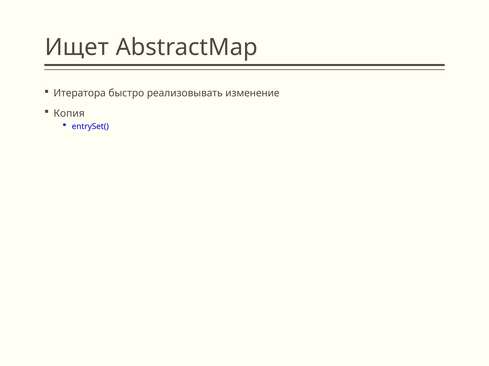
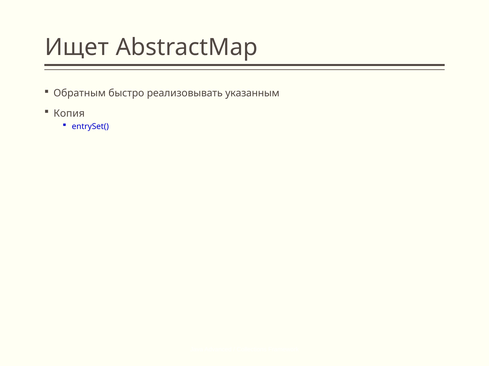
Итератора: Итератора -> Обратным (80, 93)
изменение: изменение -> указанным (252, 93)
